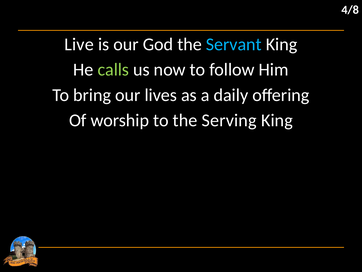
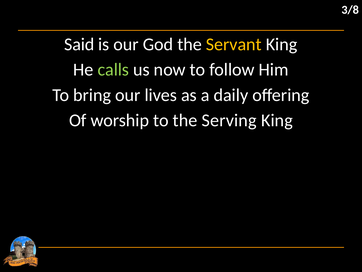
4/8: 4/8 -> 3/8 (350, 10)
Live: Live -> Said (79, 44)
Servant colour: light blue -> yellow (234, 44)
